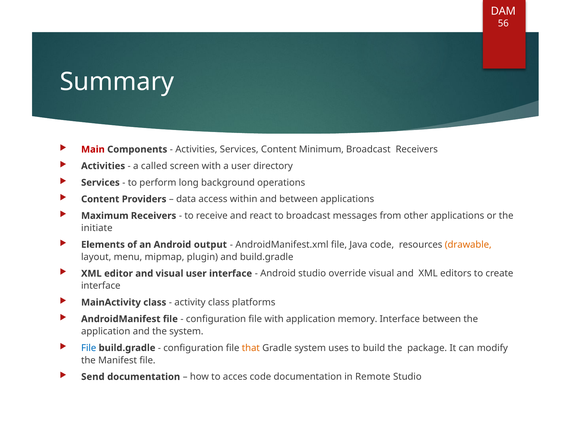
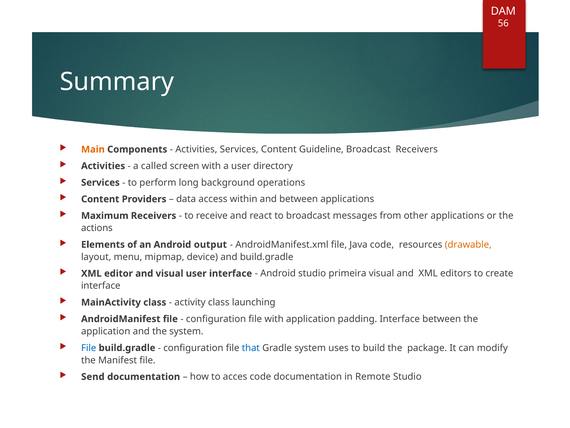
Main colour: red -> orange (93, 149)
Minimum: Minimum -> Guideline (321, 149)
initiate: initiate -> actions (97, 228)
plugin: plugin -> device (202, 257)
override: override -> primeira (347, 273)
platforms: platforms -> launching (254, 302)
memory: memory -> padding (357, 319)
that colour: orange -> blue (251, 347)
